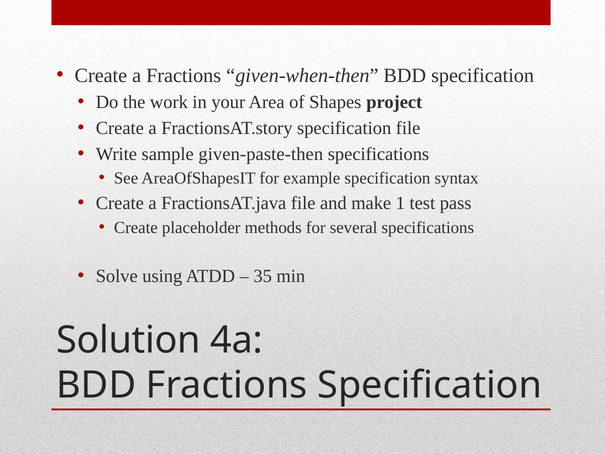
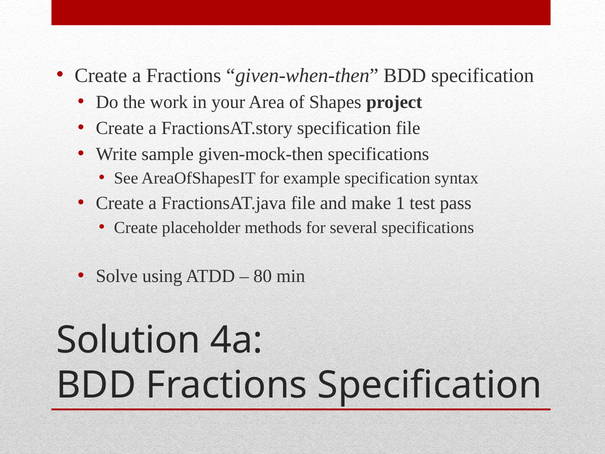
given-paste-then: given-paste-then -> given-mock-then (261, 154)
35: 35 -> 80 (263, 276)
